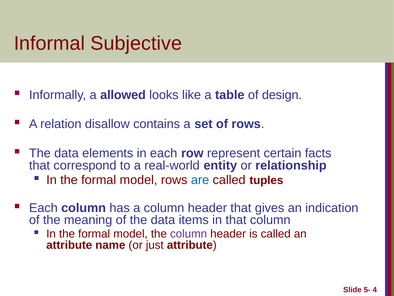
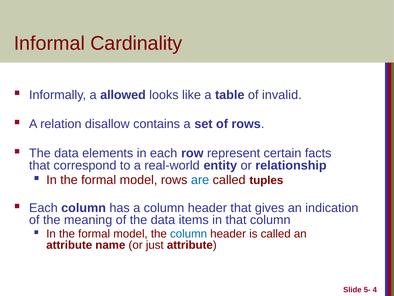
Subjective: Subjective -> Cardinality (136, 43)
design: design -> invalid (282, 95)
column colour: purple -> blue (189, 234)
